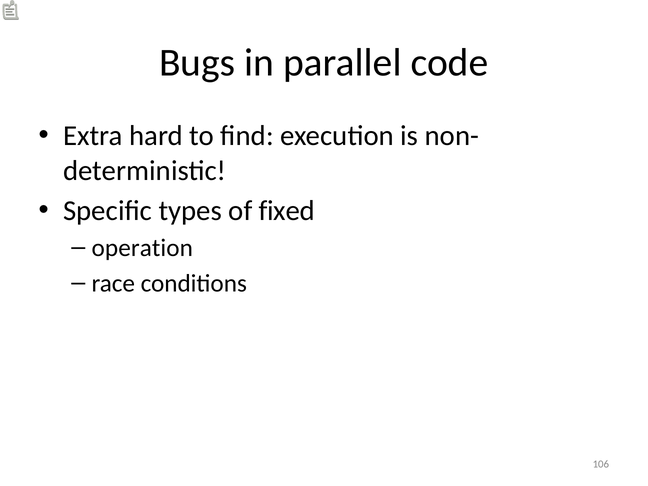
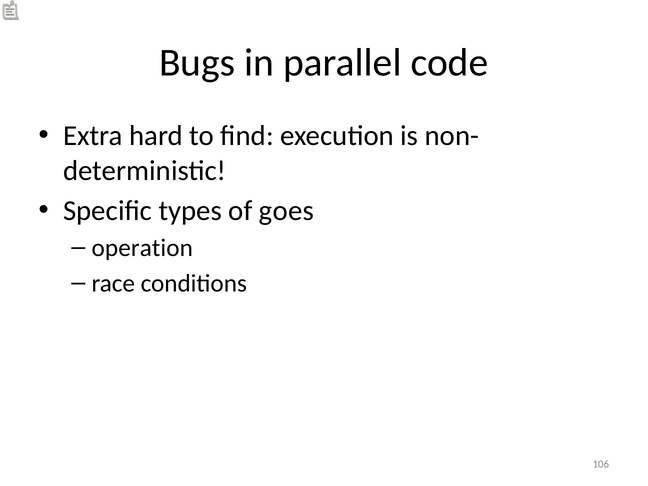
fixed: fixed -> goes (286, 211)
